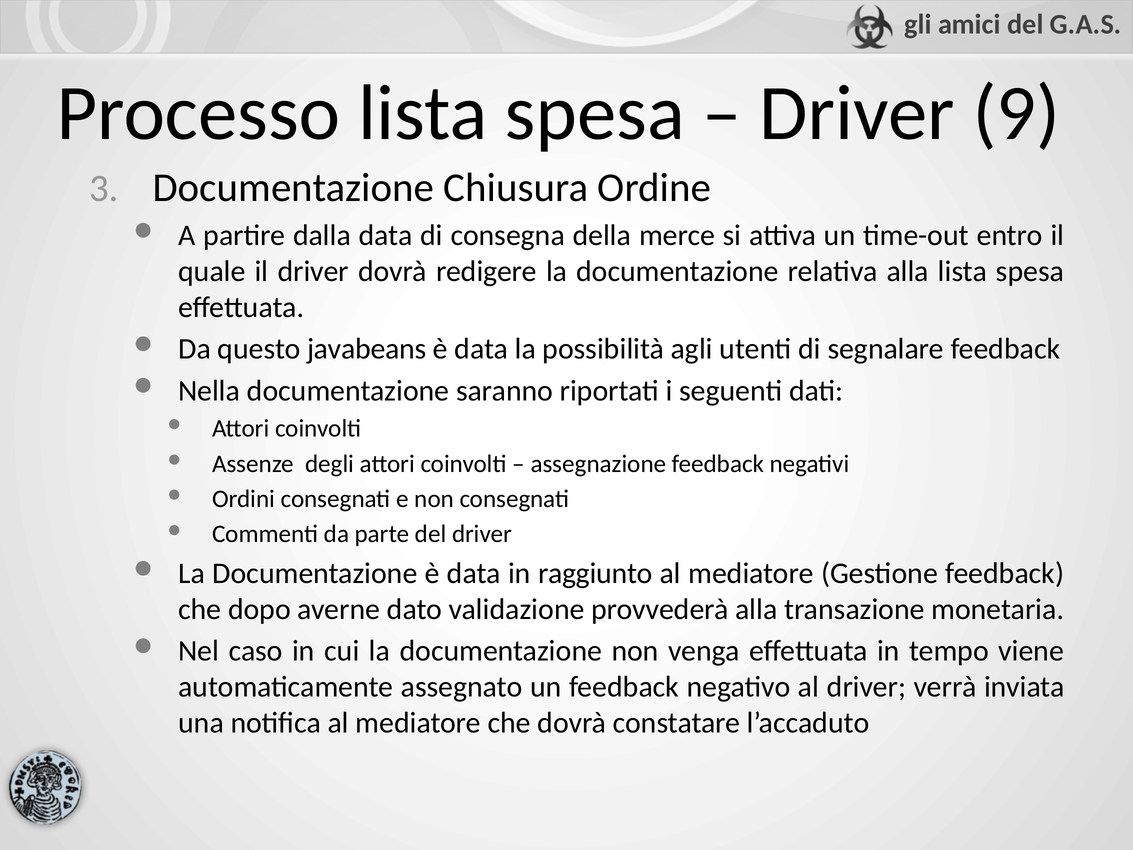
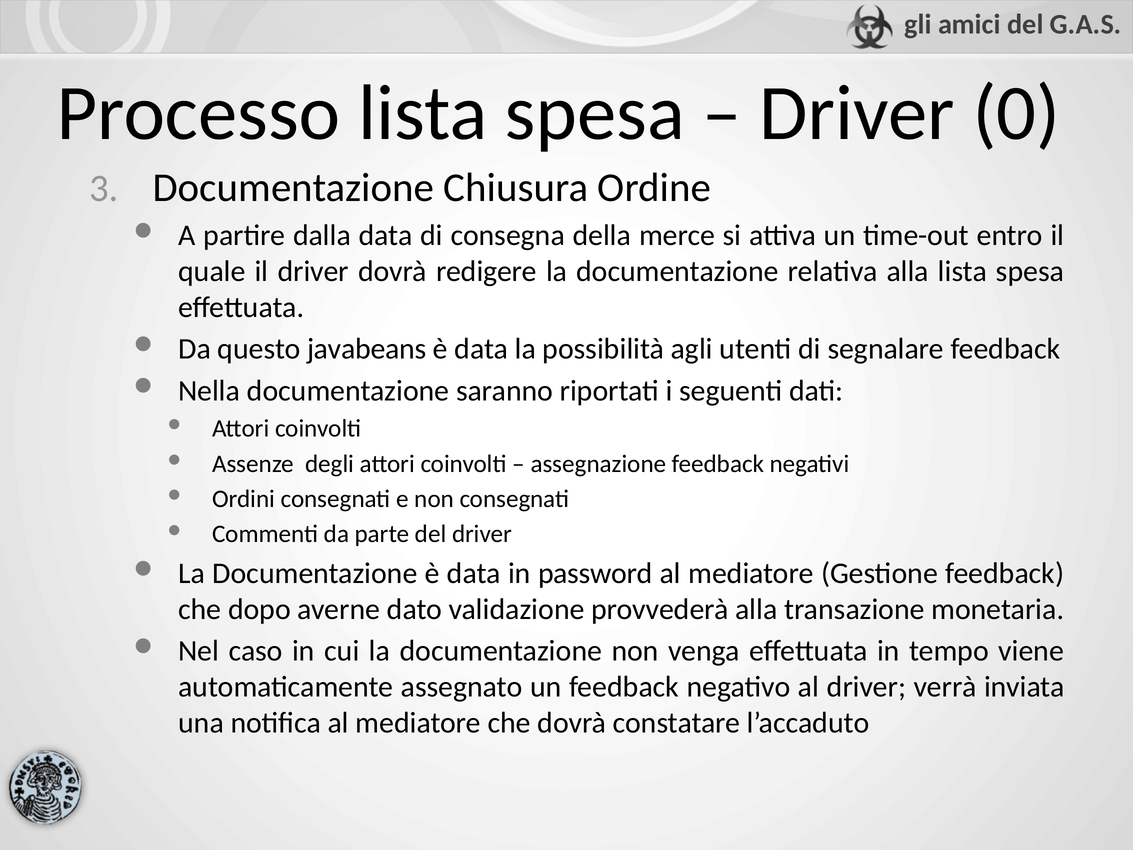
9: 9 -> 0 (1016, 113)
raggiunto: raggiunto -> password (595, 573)
